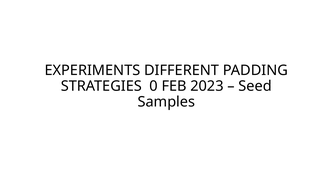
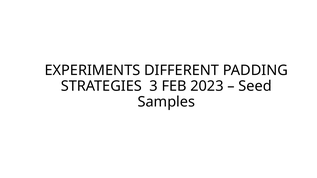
0: 0 -> 3 (154, 86)
